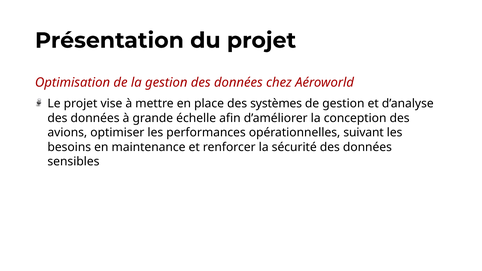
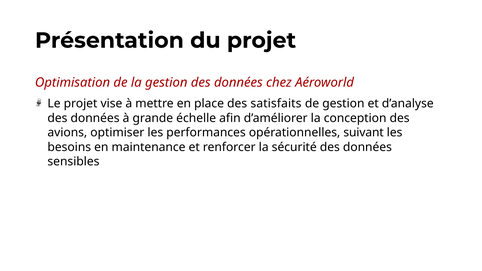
systèmes: systèmes -> satisfaits (276, 104)
